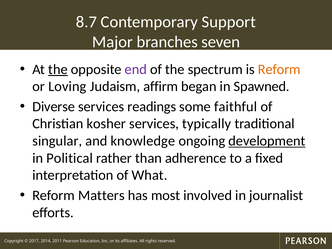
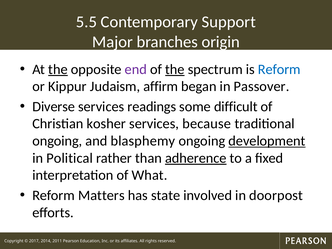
8.7: 8.7 -> 5.5 (86, 22)
seven: seven -> origin (221, 42)
the underline: none -> present (175, 69)
Reform colour: orange -> blue (279, 69)
Loving: Loving -> Kippur (67, 87)
Spawned: Spawned -> Passover (262, 87)
faithful: faithful -> difficult (236, 107)
typically: typically -> because (207, 124)
singular: singular -> ongoing (57, 141)
knowledge: knowledge -> blasphemy (143, 141)
adherence underline: none -> present (196, 158)
most: most -> state (166, 195)
journalist: journalist -> doorpost (276, 195)
